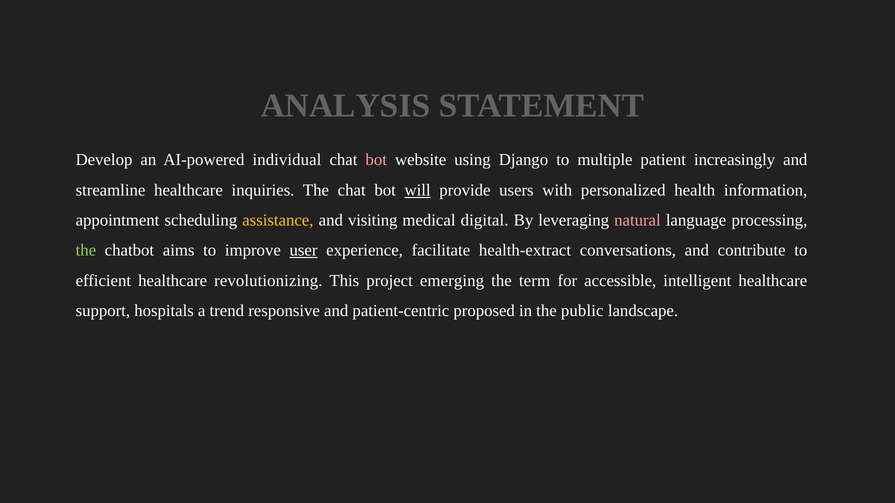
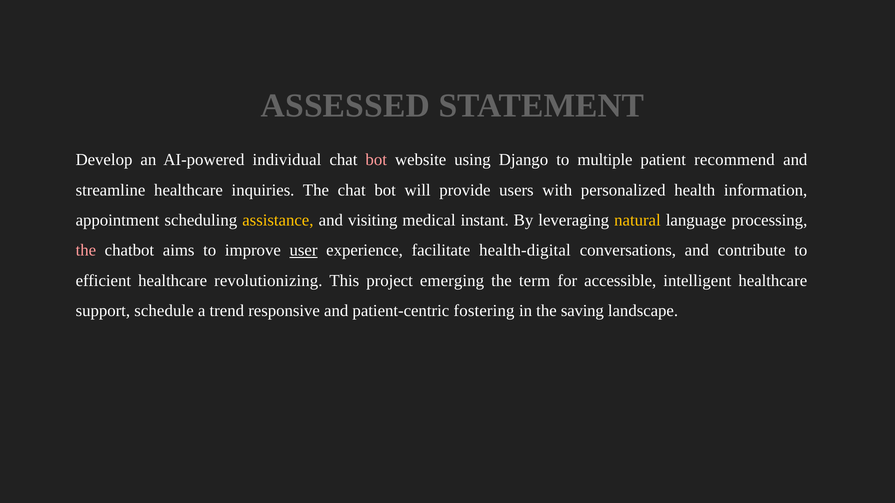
ANALYSIS: ANALYSIS -> ASSESSED (345, 106)
increasingly: increasingly -> recommend (734, 160)
will underline: present -> none (418, 190)
digital: digital -> instant (485, 220)
natural colour: pink -> yellow (637, 220)
the colour: light green -> pink (86, 251)
health-extract: health-extract -> health-digital (525, 251)
hospitals: hospitals -> schedule (164, 311)
proposed: proposed -> fostering (484, 311)
public: public -> saving (582, 311)
